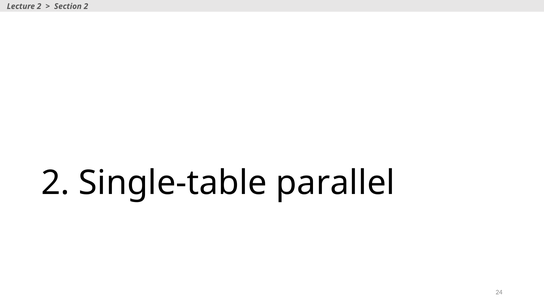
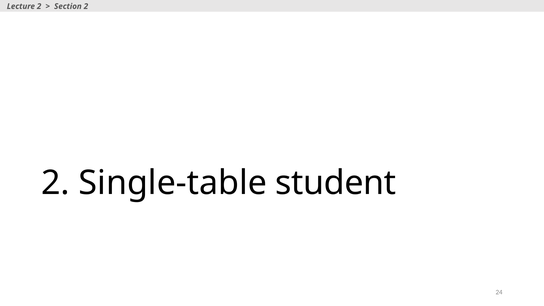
parallel: parallel -> student (336, 183)
